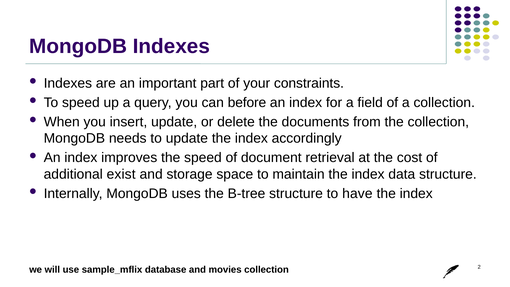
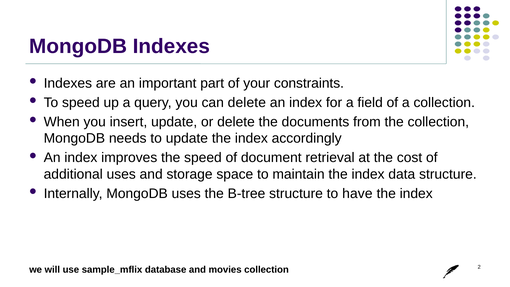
can before: before -> delete (247, 102)
additional exist: exist -> uses (121, 174)
